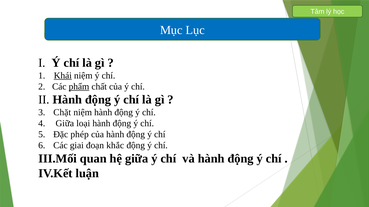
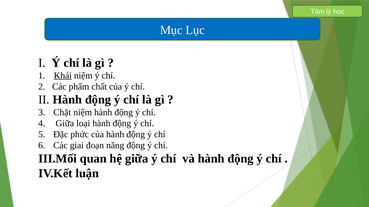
phẩm underline: present -> none (79, 87)
phép: phép -> phức (80, 135)
khắc: khắc -> năng (115, 146)
